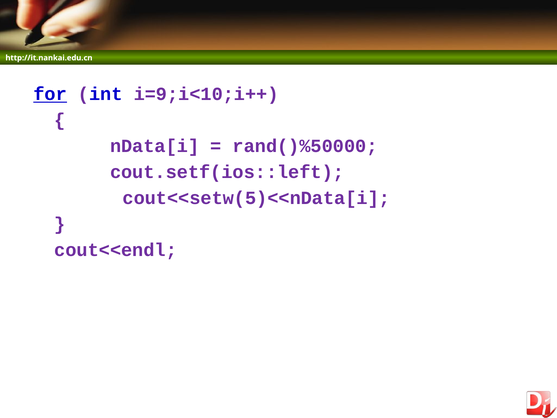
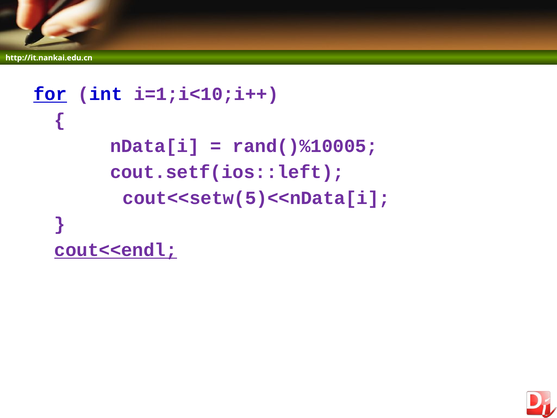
i=9;i<10;i++: i=9;i<10;i++ -> i=1;i<10;i++ (206, 94)
rand()%50000: rand()%50000 -> rand()%10005 (305, 146)
cout<<endl underline: none -> present (116, 250)
